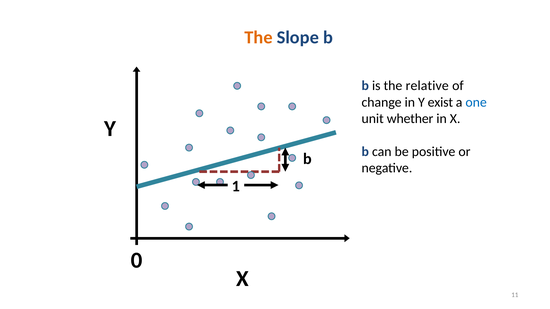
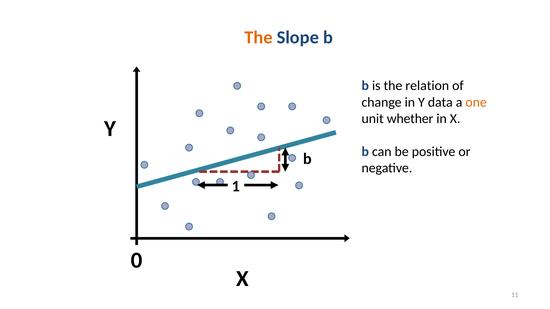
relative: relative -> relation (427, 86)
exist: exist -> data (440, 102)
one colour: blue -> orange (476, 102)
